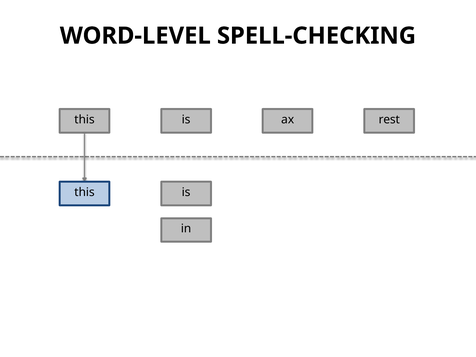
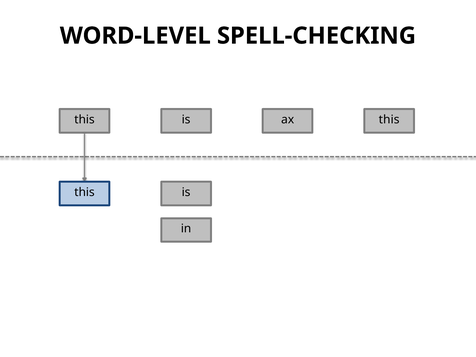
ax rest: rest -> this (389, 119)
